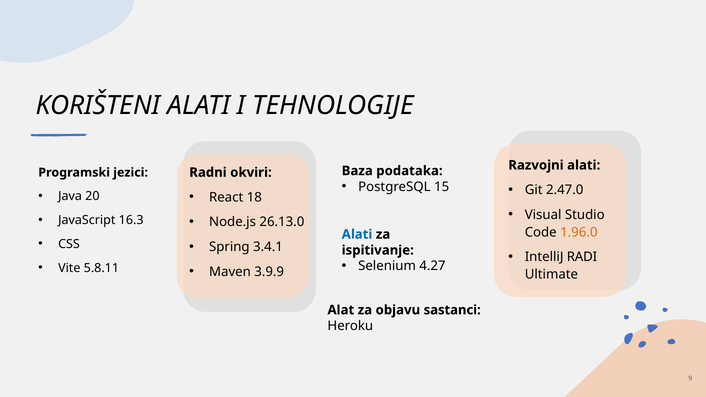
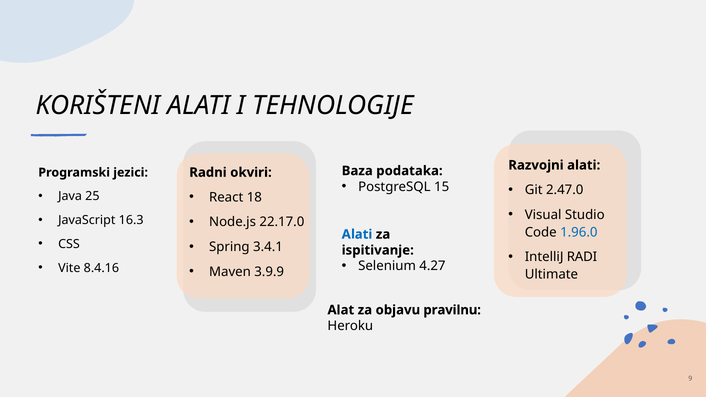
20: 20 -> 25 (92, 196)
26.13.0: 26.13.0 -> 22.17.0 (282, 222)
1.96.0 colour: orange -> blue (579, 232)
5.8.11: 5.8.11 -> 8.4.16 (101, 268)
sastanci: sastanci -> pravilnu (452, 310)
